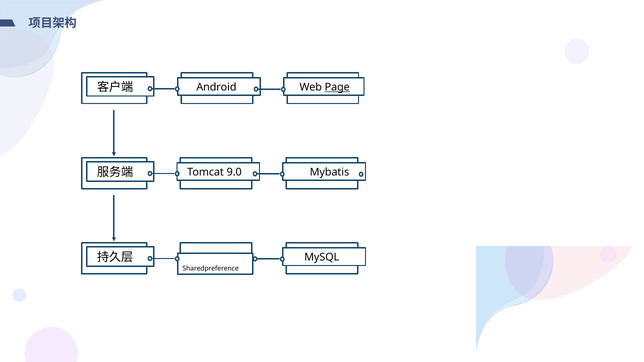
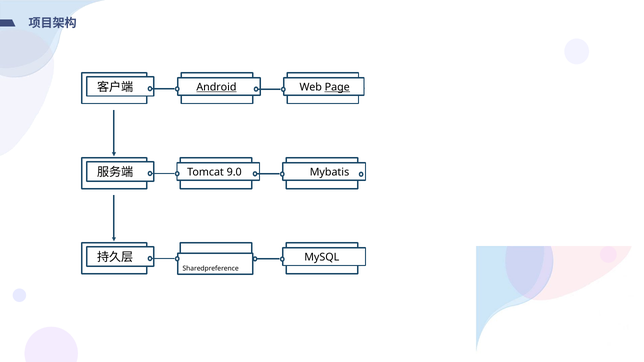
Android underline: none -> present (216, 87)
